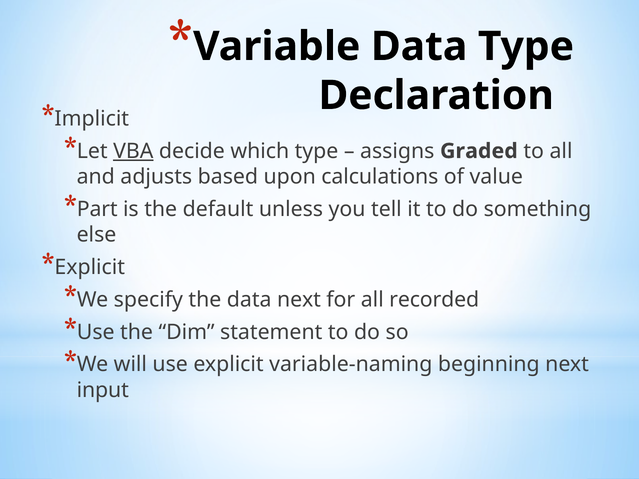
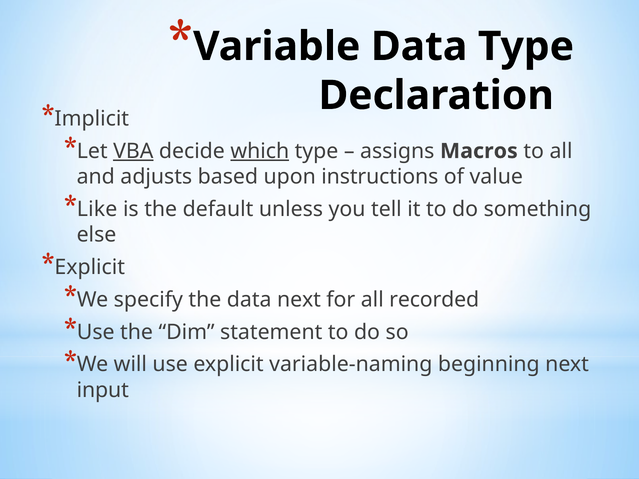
which underline: none -> present (260, 151)
Graded: Graded -> Macros (479, 151)
calculations: calculations -> instructions (380, 177)
Part: Part -> Like (97, 209)
